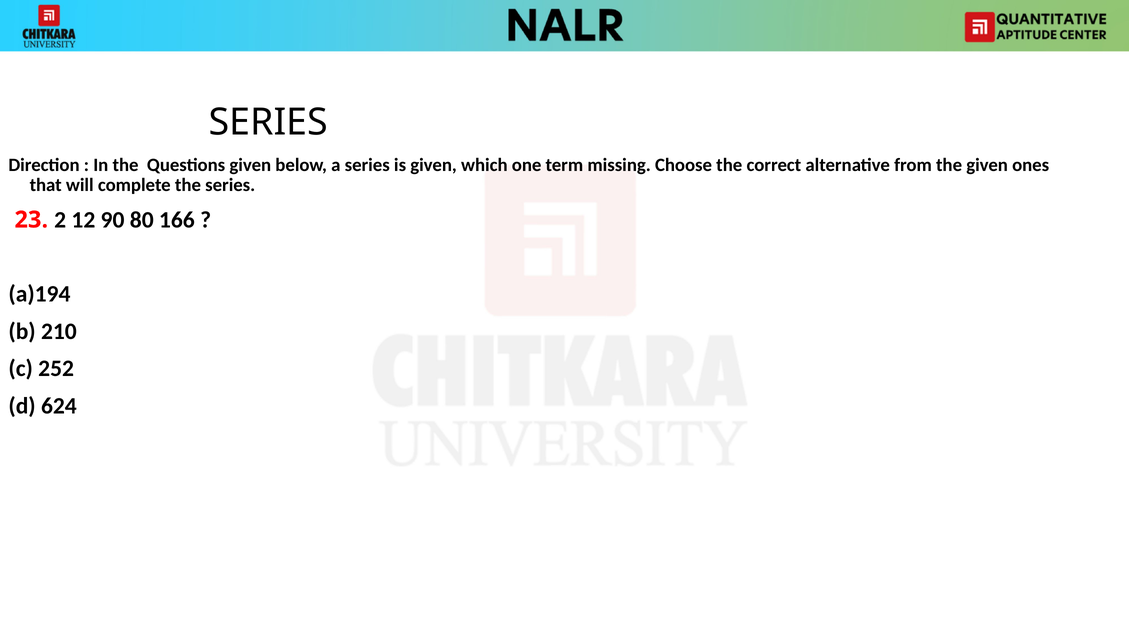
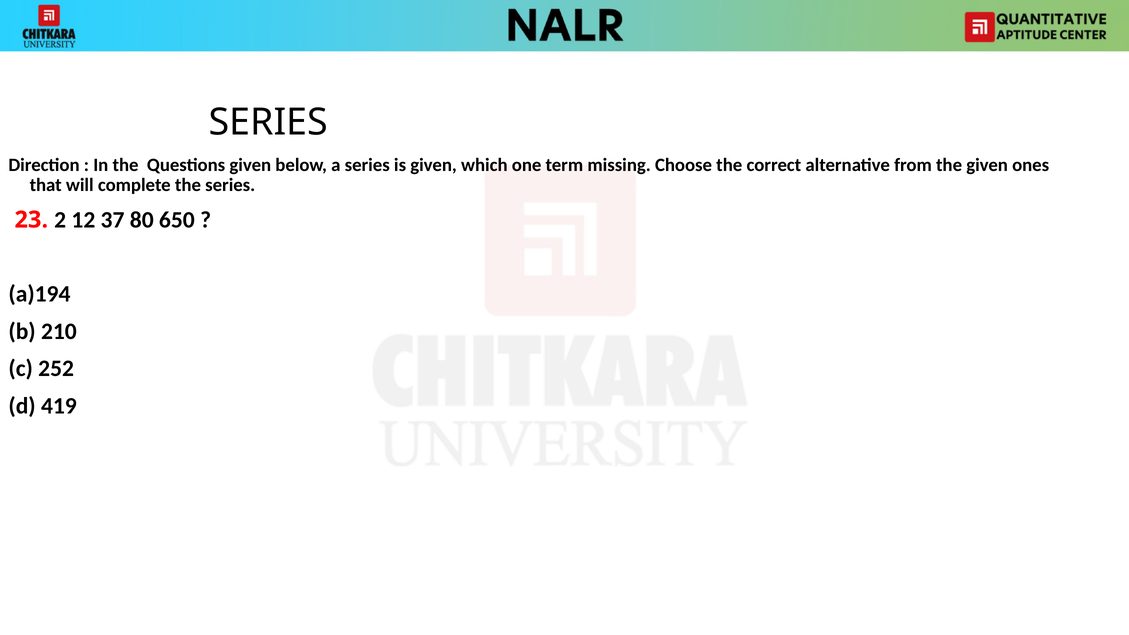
90: 90 -> 37 (113, 220)
166: 166 -> 650 (177, 220)
624: 624 -> 419 (59, 406)
